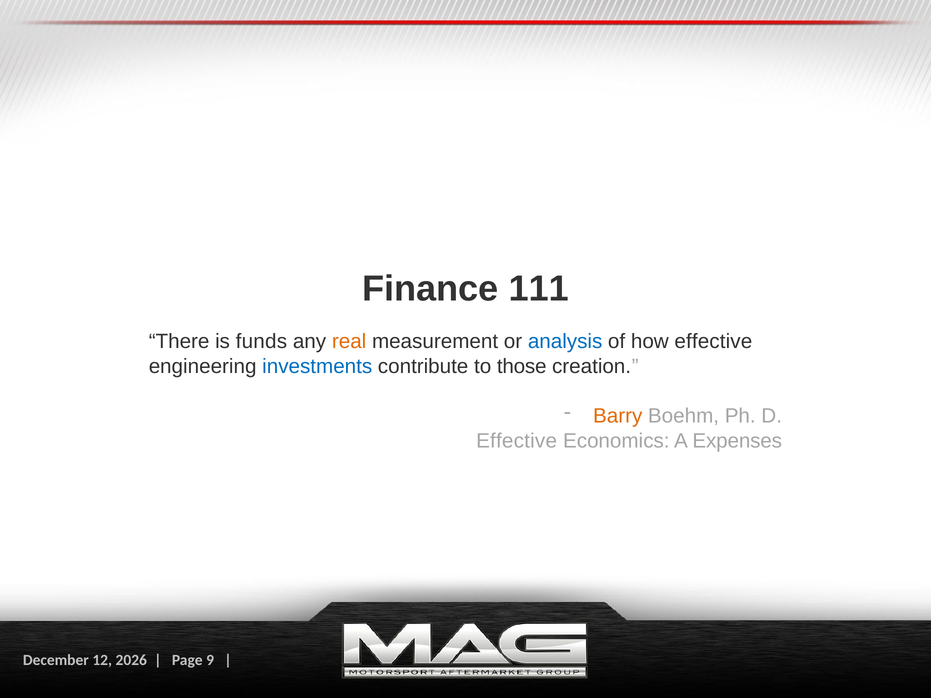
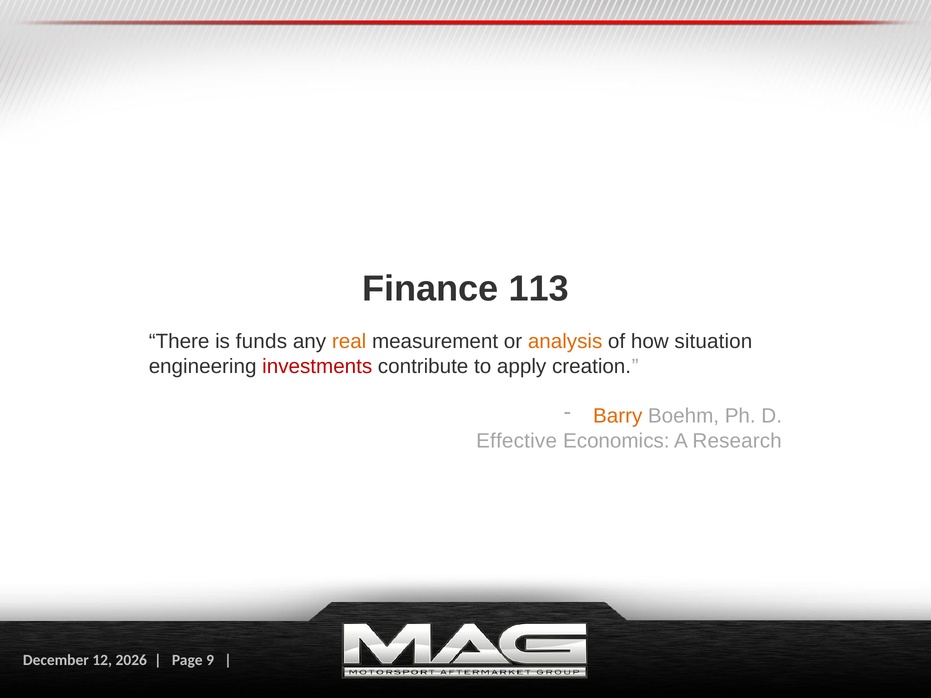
111: 111 -> 113 (539, 289)
analysis colour: blue -> orange (565, 342)
how effective: effective -> situation (713, 342)
investments colour: blue -> red (317, 366)
those: those -> apply (522, 366)
Expenses: Expenses -> Research (737, 441)
